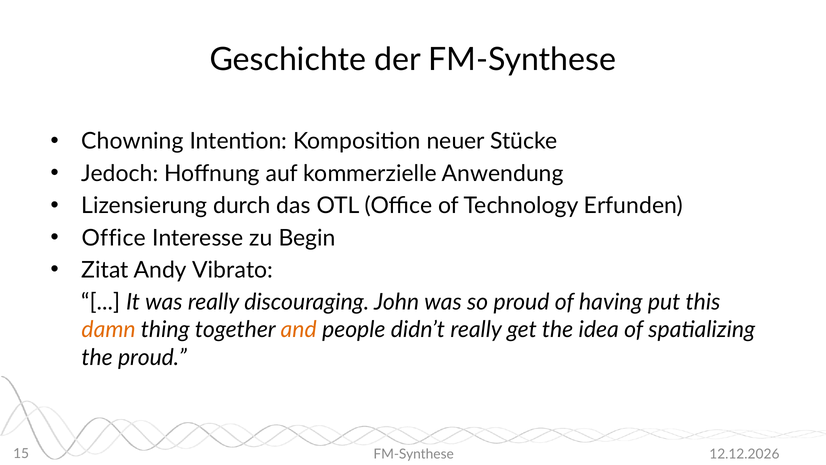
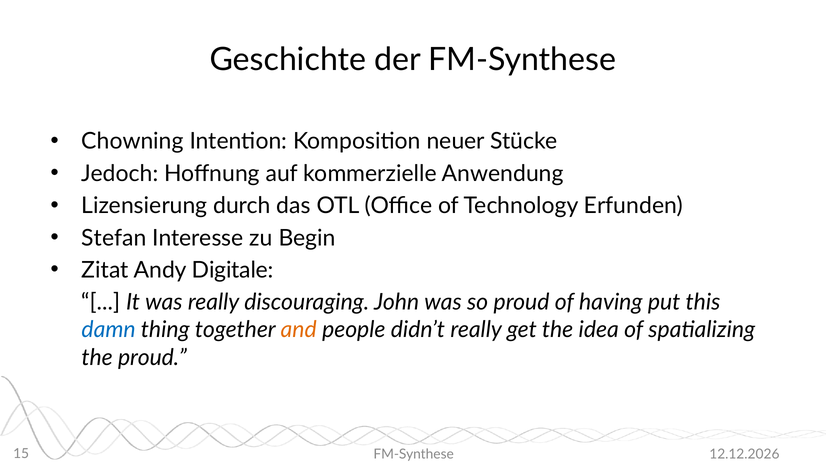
Office: Office -> Stefan (114, 238)
Vibrato: Vibrato -> Digitale (233, 270)
damn colour: orange -> blue (109, 330)
